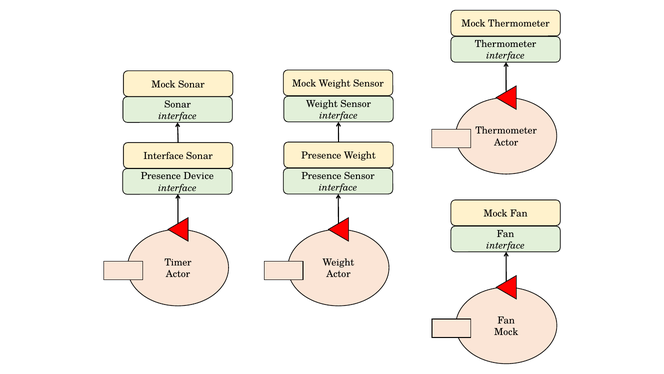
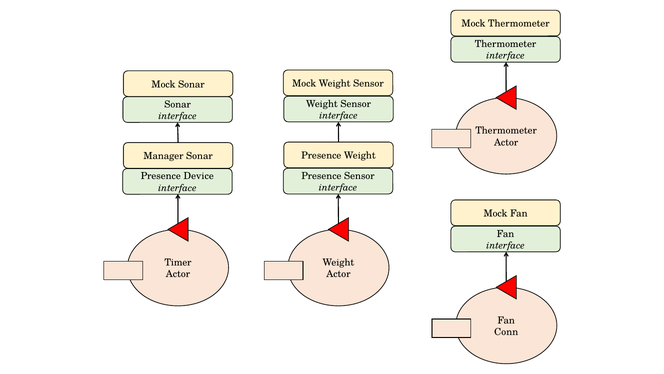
Interface: Interface -> Manager (163, 156)
Mock: Mock -> Conn (506, 332)
